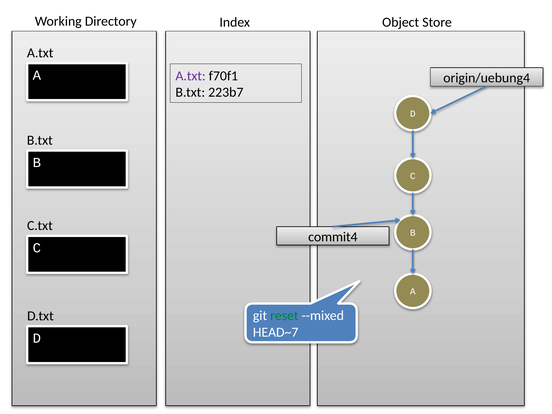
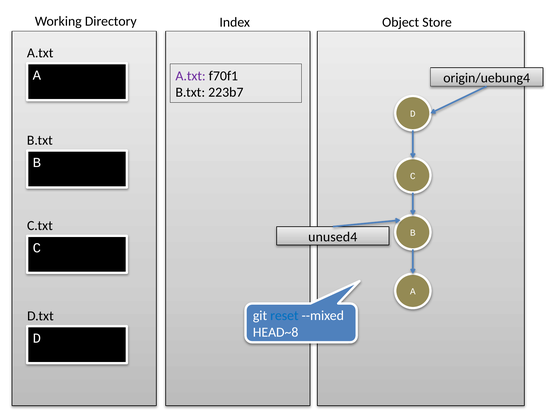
commit4: commit4 -> unused4 (333, 237)
reset colour: green -> blue (284, 316)
HEAD~7: HEAD~7 -> HEAD~8 (276, 332)
